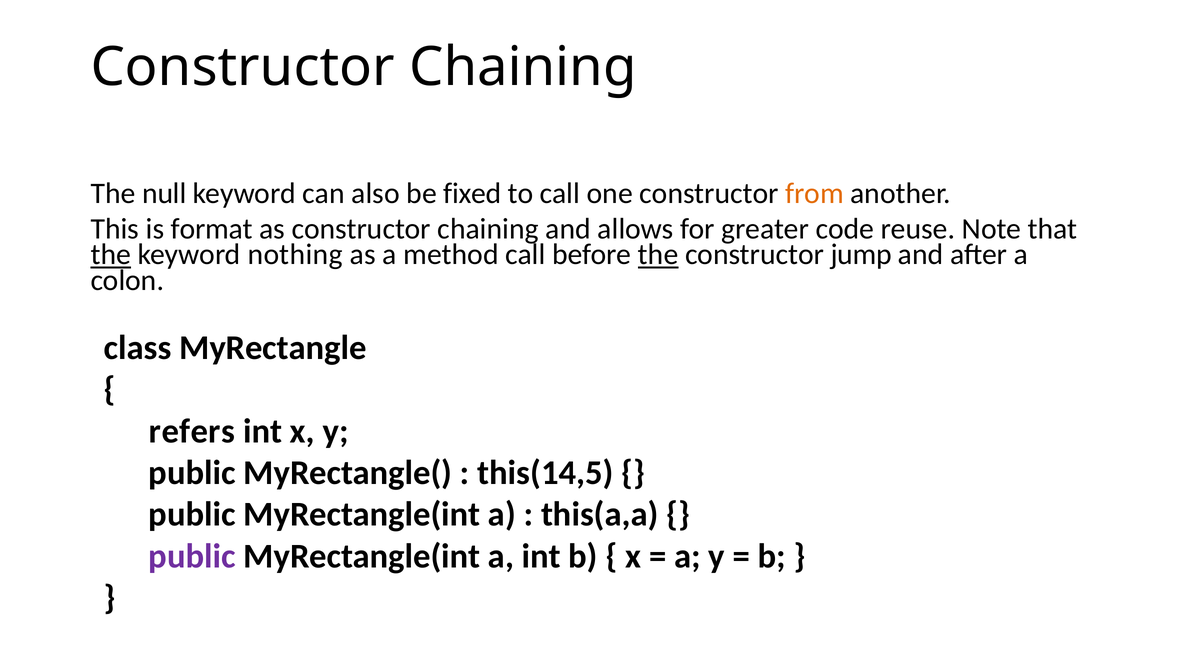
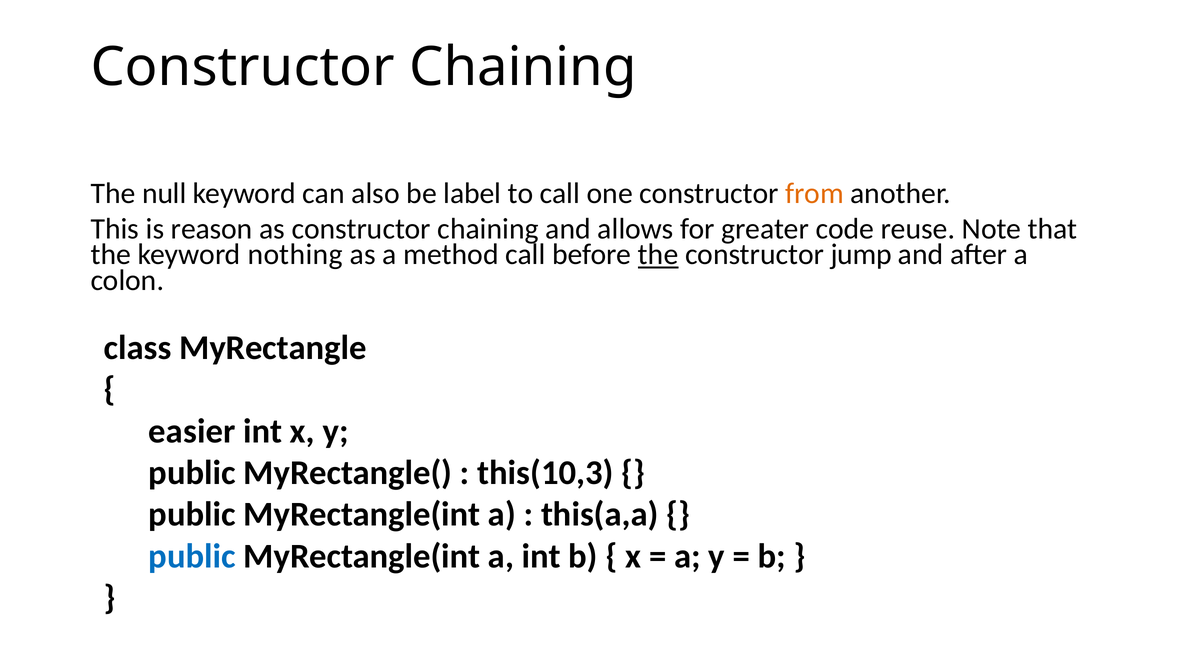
fixed: fixed -> label (472, 193)
format: format -> reason (212, 229)
the underline: present -> none (111, 255)
refers: refers -> easier (192, 431)
this(14,5: this(14,5 -> this(10,3 (545, 473)
public colour: purple -> blue (192, 556)
